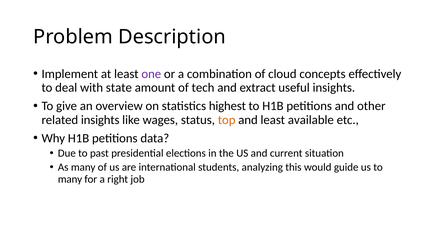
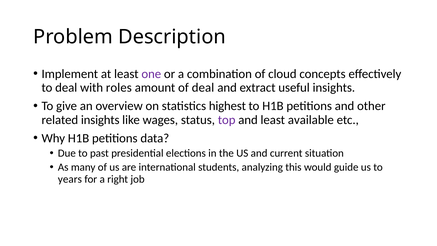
state: state -> roles (119, 88)
of tech: tech -> deal (203, 88)
top colour: orange -> purple (227, 120)
many: many -> years (70, 179)
